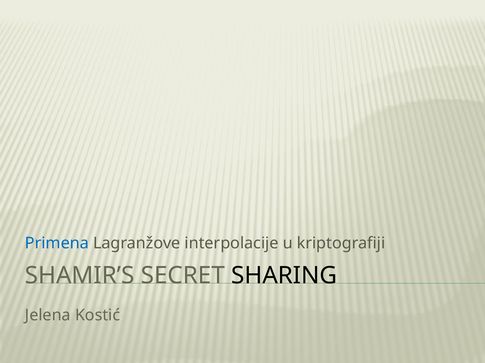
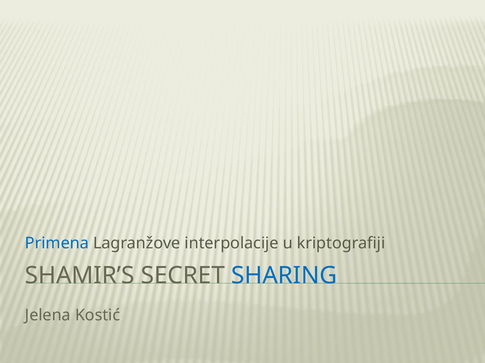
SHARING colour: black -> blue (284, 276)
